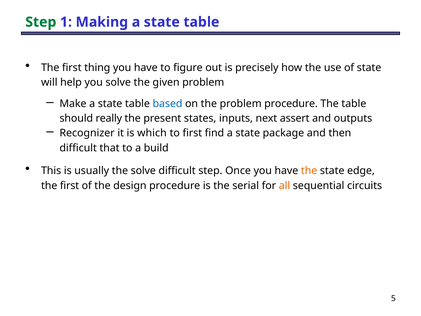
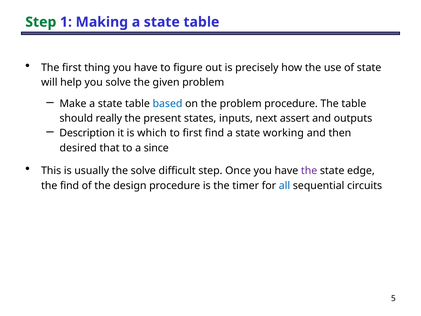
Recognizer: Recognizer -> Description (87, 133)
package: package -> working (283, 133)
difficult: difficult -> desired (78, 148)
build: build -> since (156, 148)
the colour: orange -> purple (309, 171)
first: first -> find (70, 185)
serial: serial -> timer (246, 185)
all colour: orange -> blue (284, 185)
